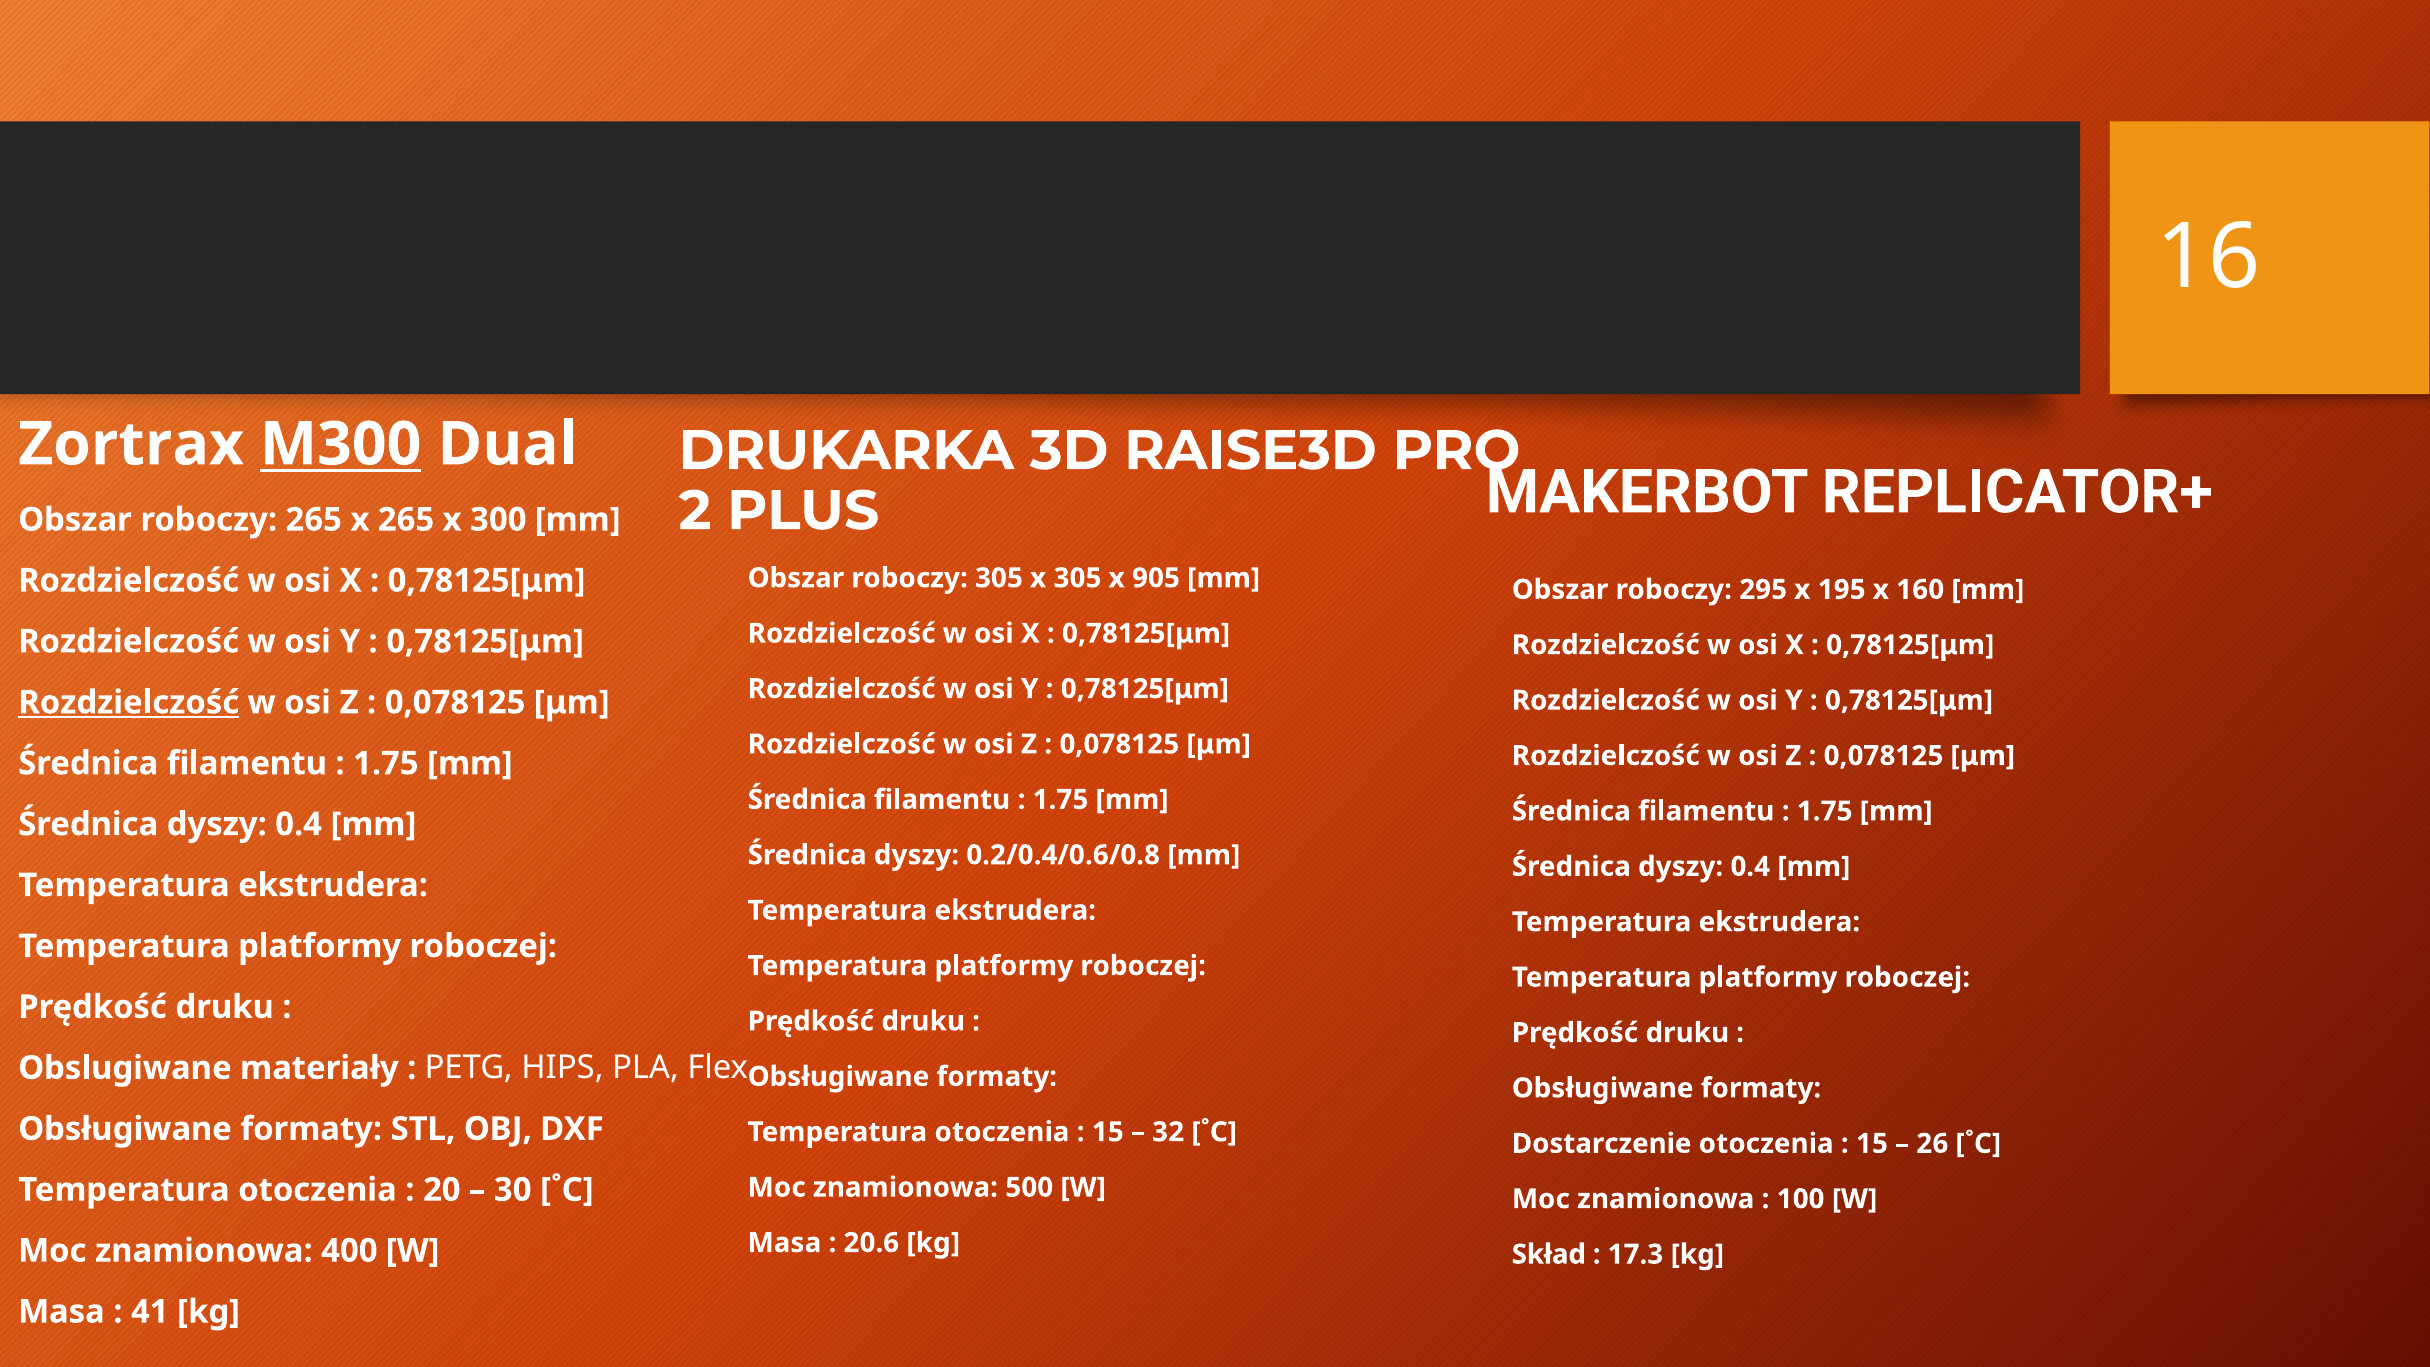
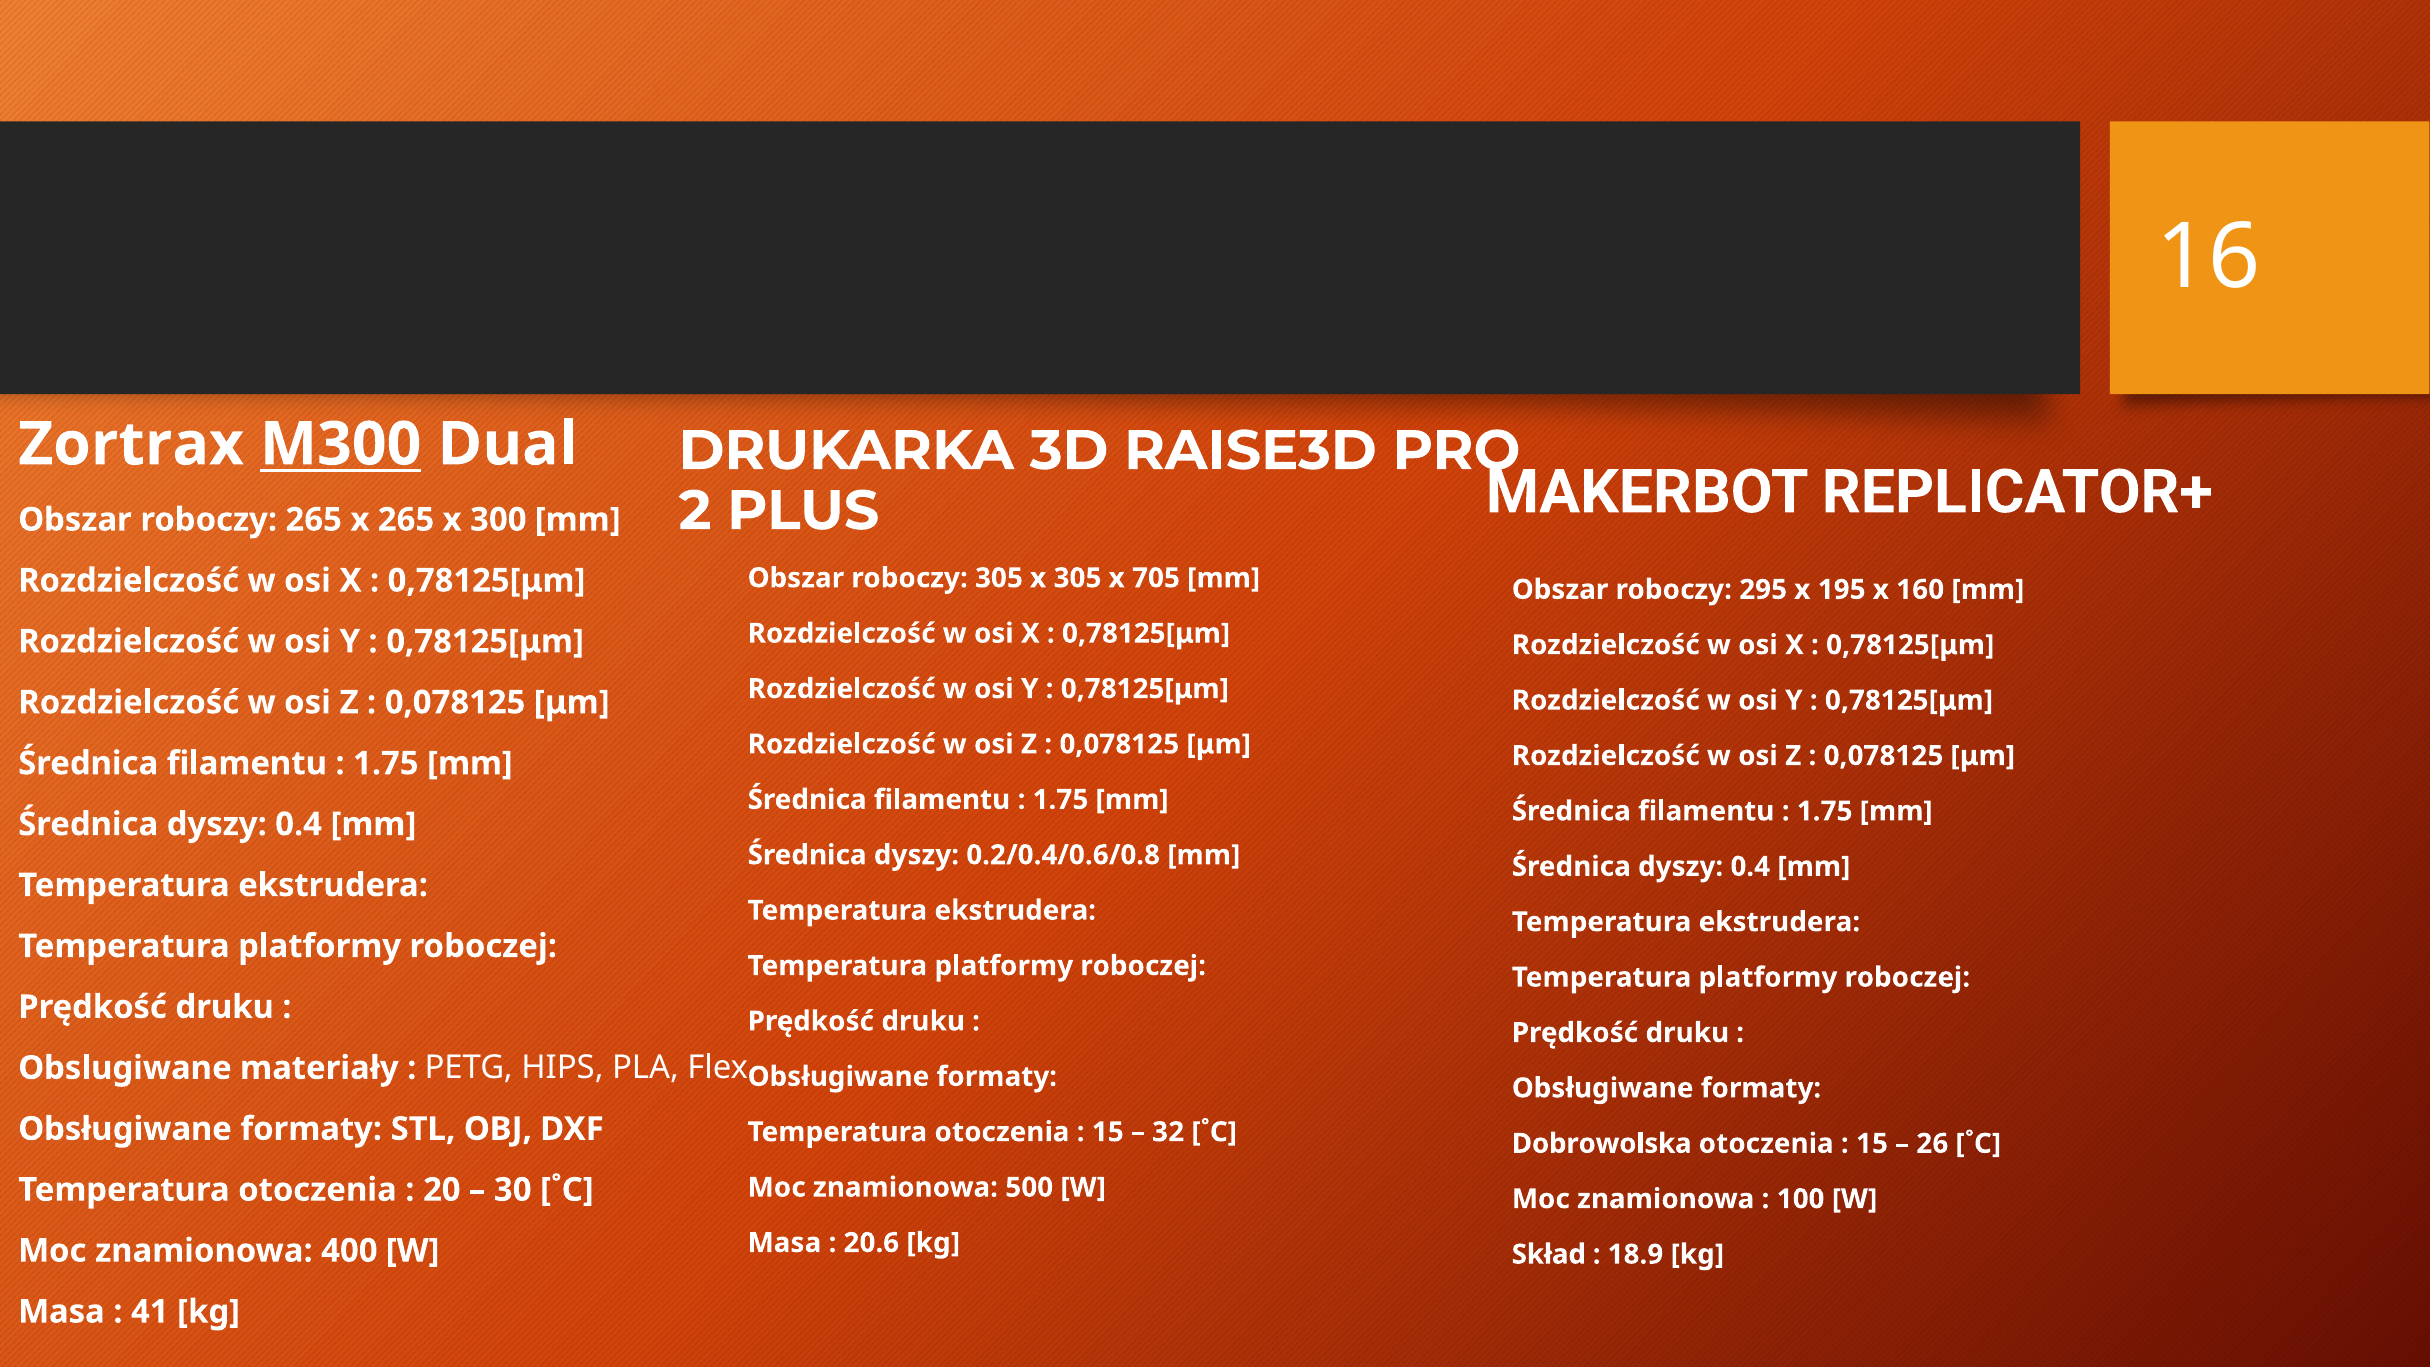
905: 905 -> 705 (1156, 578)
Rozdzielczość underline: present -> none (129, 702)
Dostarczenie: Dostarczenie -> Dobrowolska (1602, 1143)
17.3: 17.3 -> 18.9 (1635, 1254)
